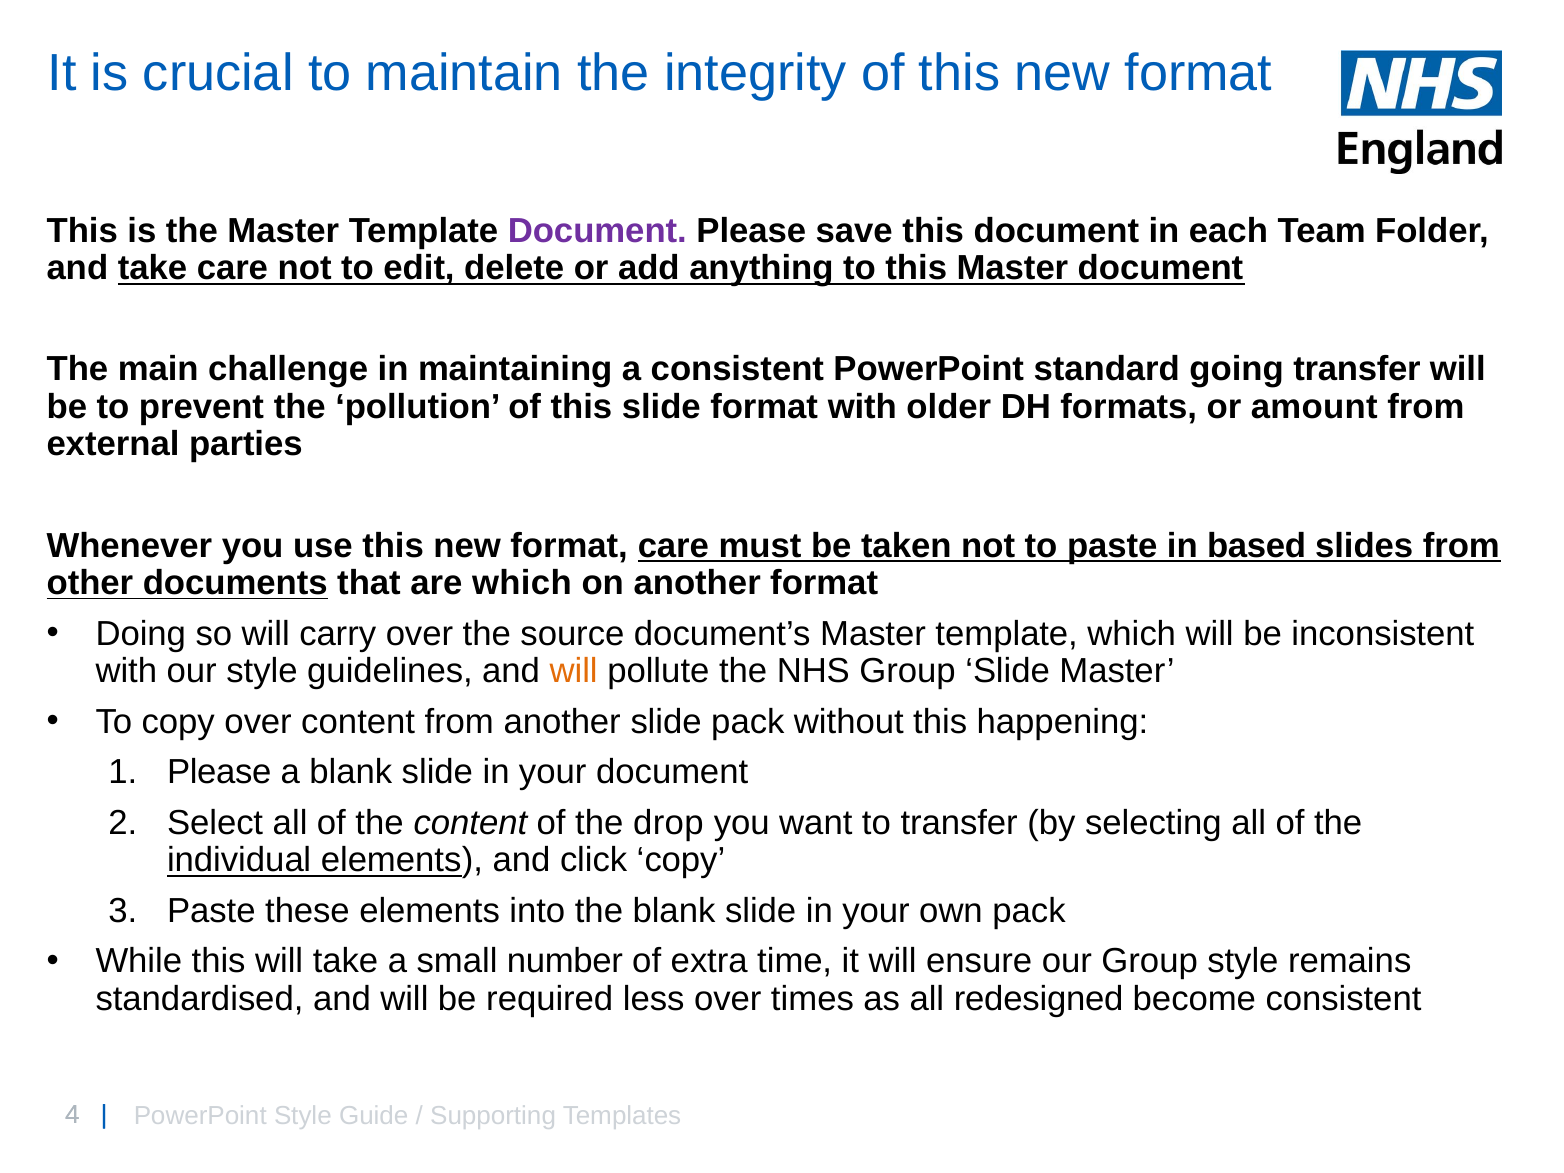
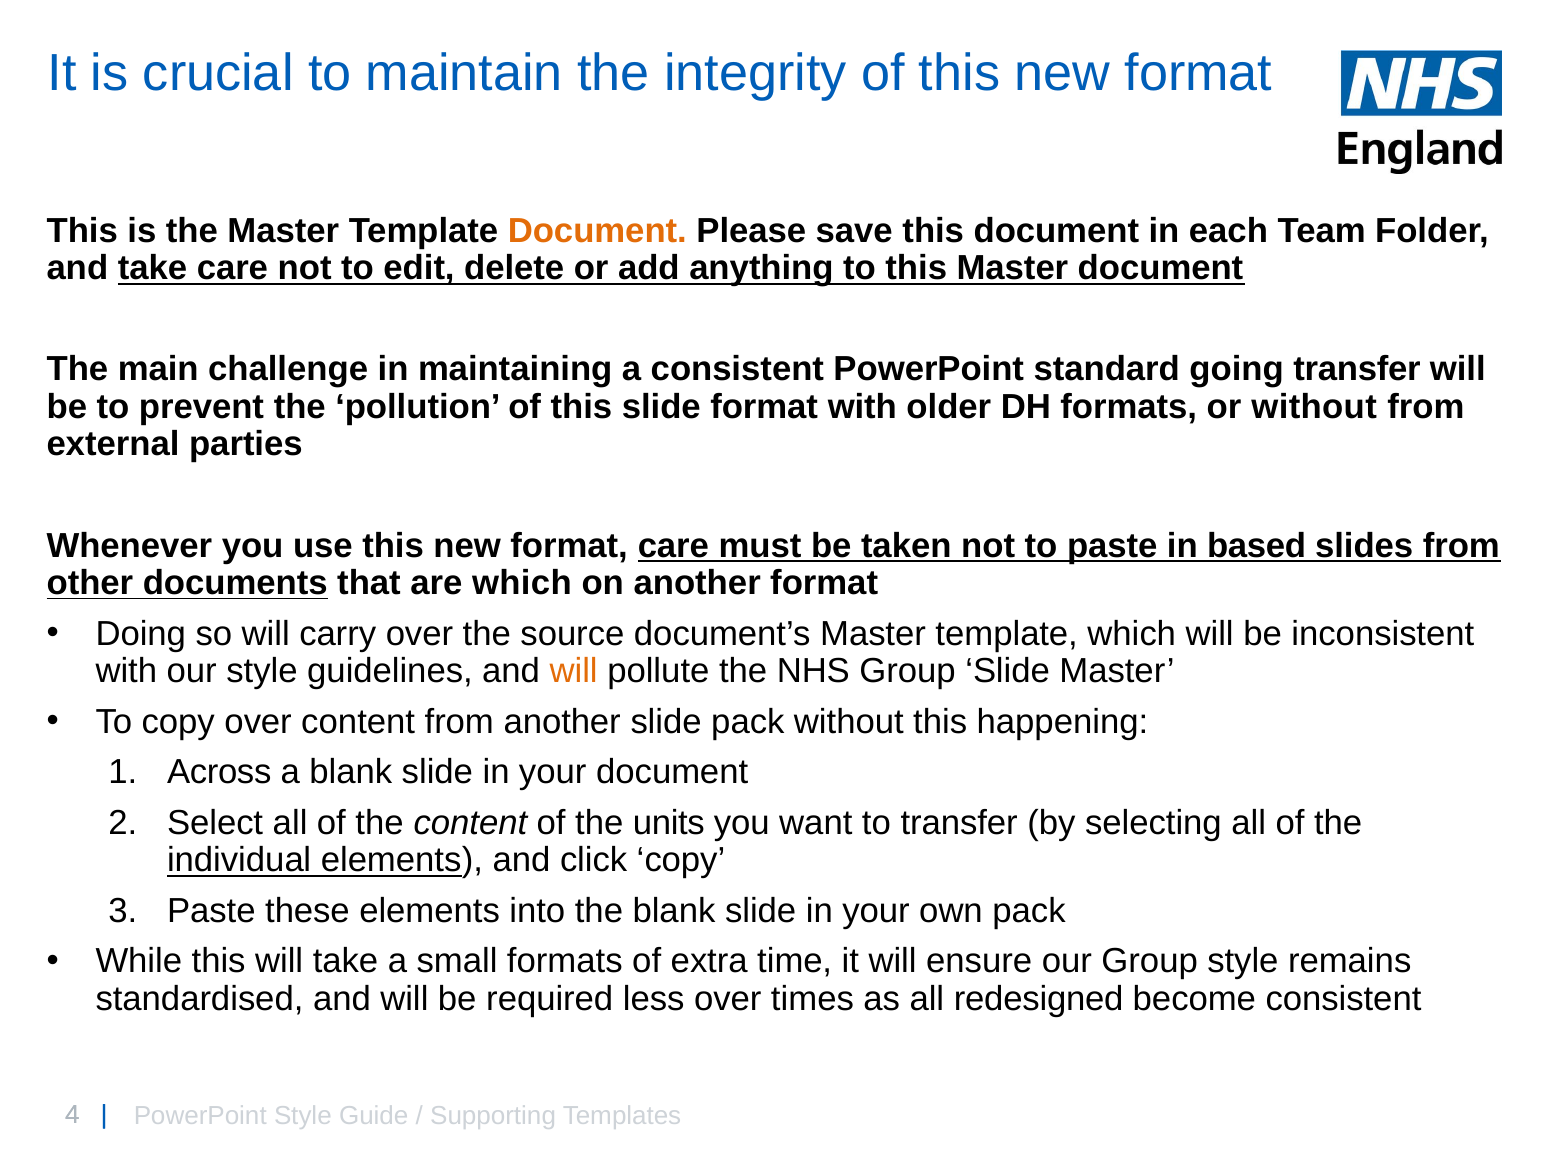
Document colour: purple -> orange (597, 231)
or amount: amount -> without (1314, 407)
Please: Please -> Across (219, 772)
drop: drop -> units (669, 823)
small number: number -> formats (565, 961)
